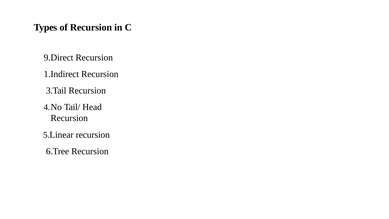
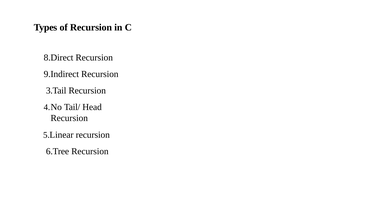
9.Direct: 9.Direct -> 8.Direct (59, 57)
1.Indirect: 1.Indirect -> 9.Indirect (61, 74)
